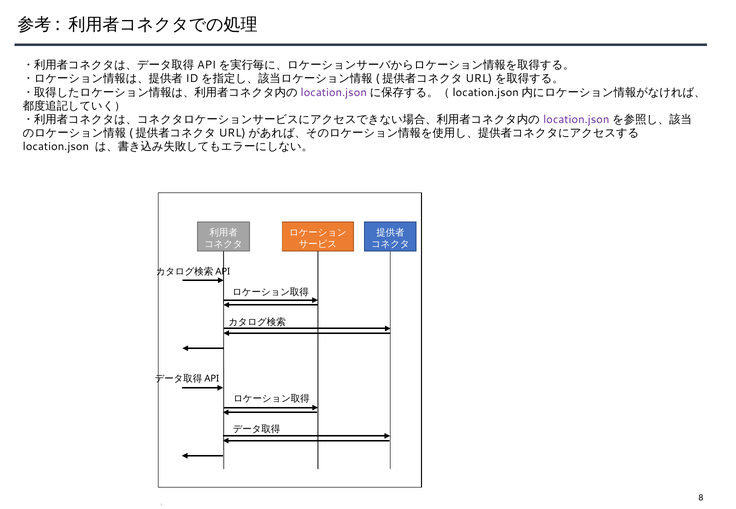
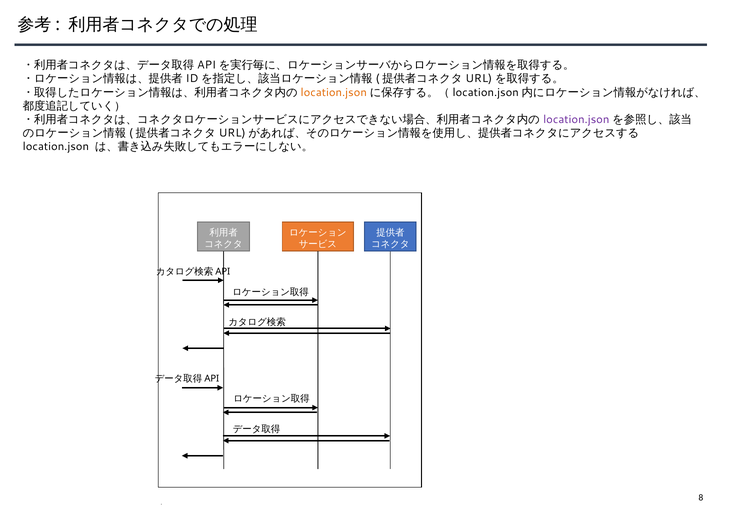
location.json colour: purple -> orange (334, 92)
